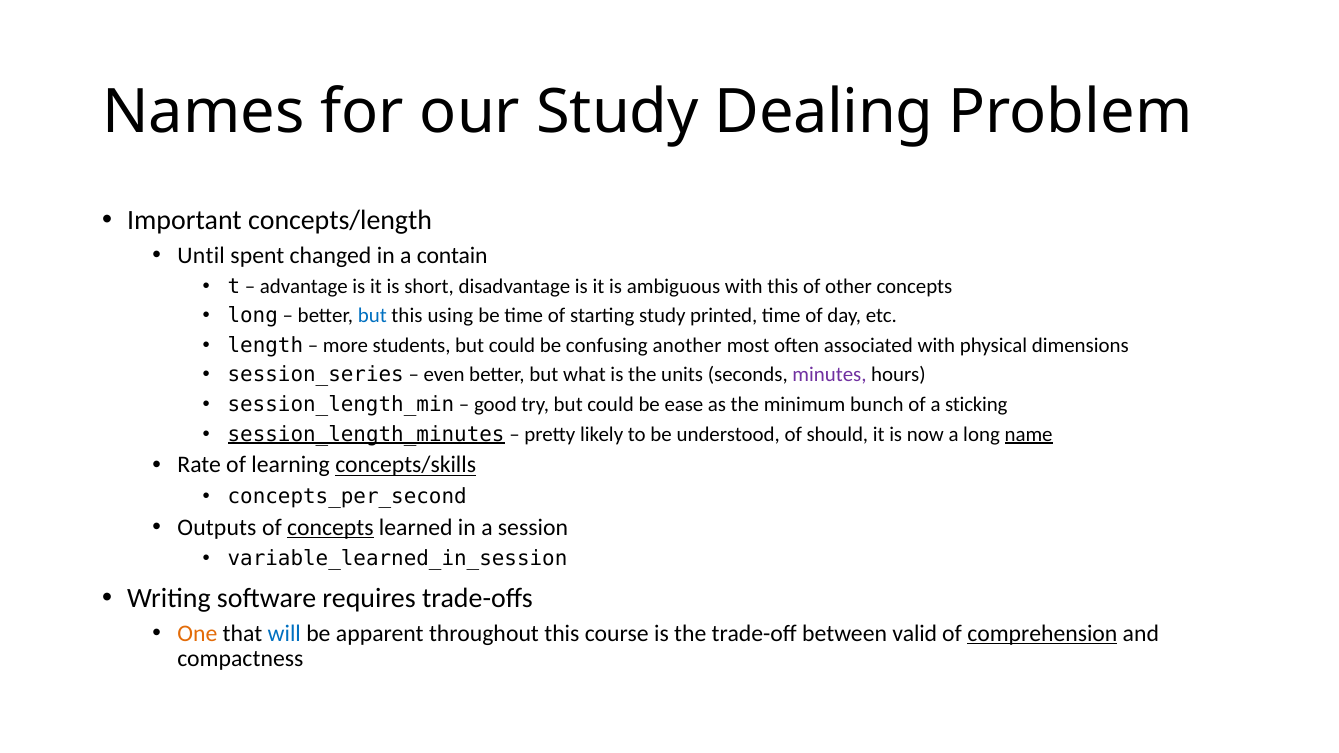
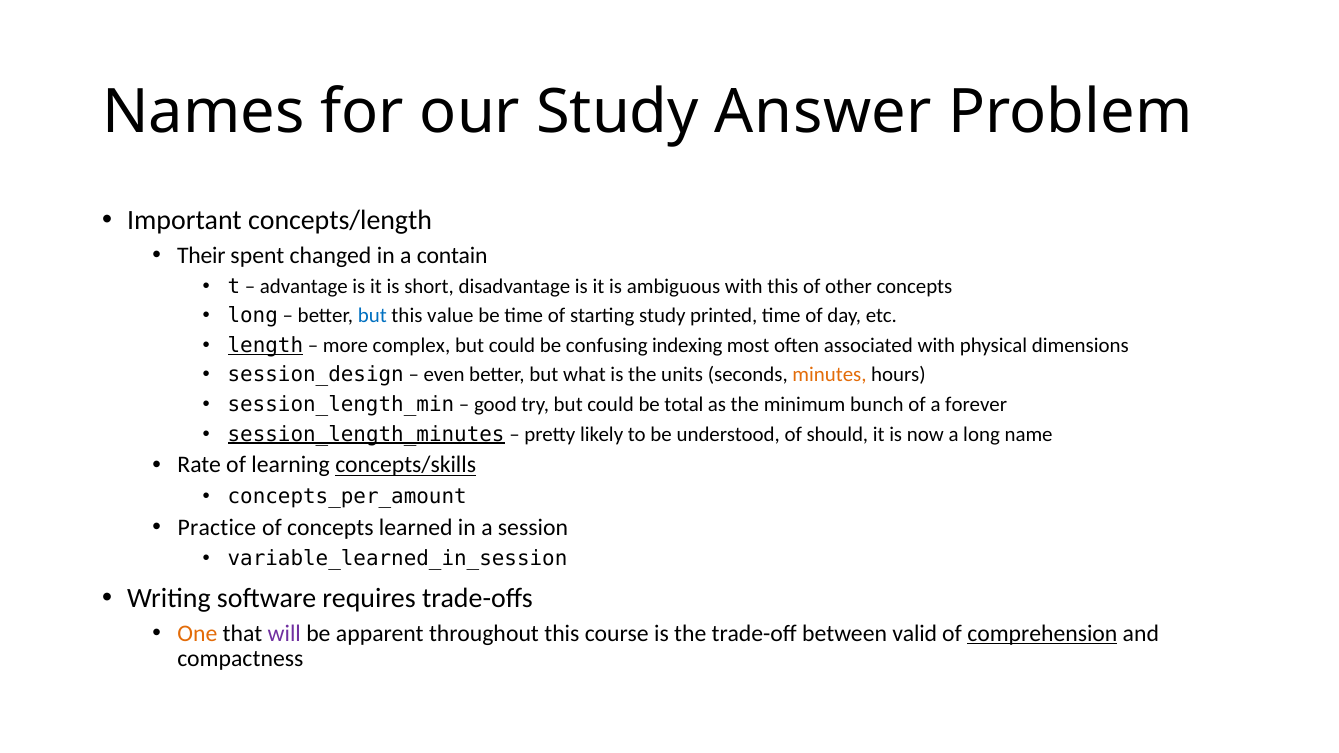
Dealing: Dealing -> Answer (824, 112)
Until: Until -> Their (201, 255)
using: using -> value (450, 316)
length underline: none -> present (265, 345)
students: students -> complex (411, 345)
another: another -> indexing (687, 345)
session_series: session_series -> session_design (316, 375)
minutes colour: purple -> orange (829, 375)
ease: ease -> total (684, 405)
sticking: sticking -> forever (976, 405)
name underline: present -> none (1029, 434)
concepts_per_second: concepts_per_second -> concepts_per_amount (347, 496)
Outputs: Outputs -> Practice (217, 527)
concepts underline: present -> none (330, 527)
will colour: blue -> purple (284, 634)
